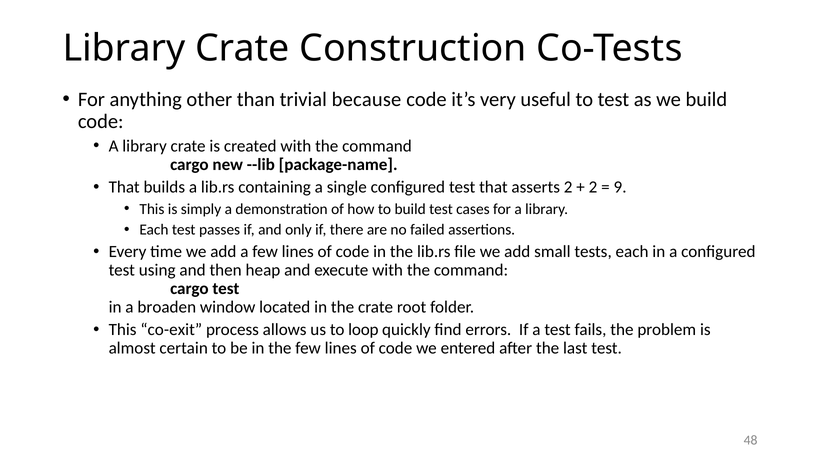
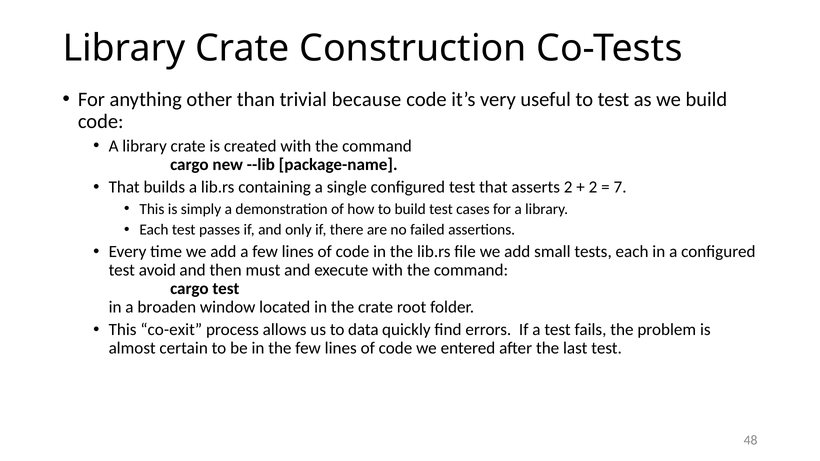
9: 9 -> 7 (620, 187)
using: using -> avoid (157, 270)
heap: heap -> must (263, 270)
loop: loop -> data (363, 330)
